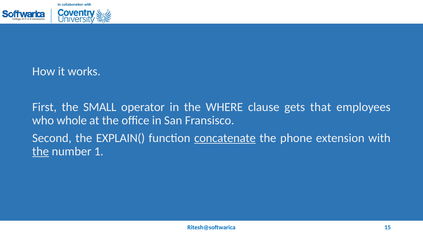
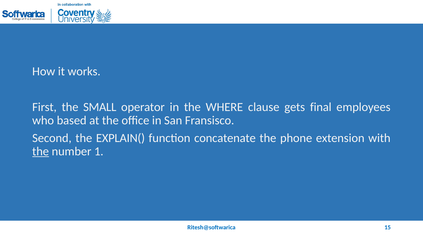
that: that -> final (321, 107)
whole: whole -> based (72, 120)
concatenate underline: present -> none (225, 138)
